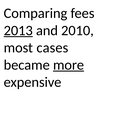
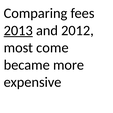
2010: 2010 -> 2012 (77, 30)
cases: cases -> come (52, 48)
more underline: present -> none (69, 65)
